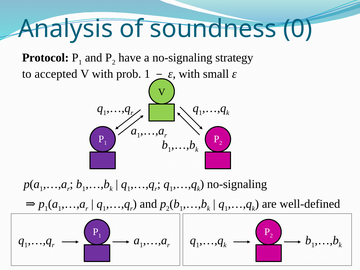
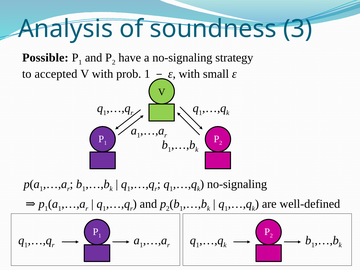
0: 0 -> 3 (298, 29)
Protocol: Protocol -> Possible (45, 58)
